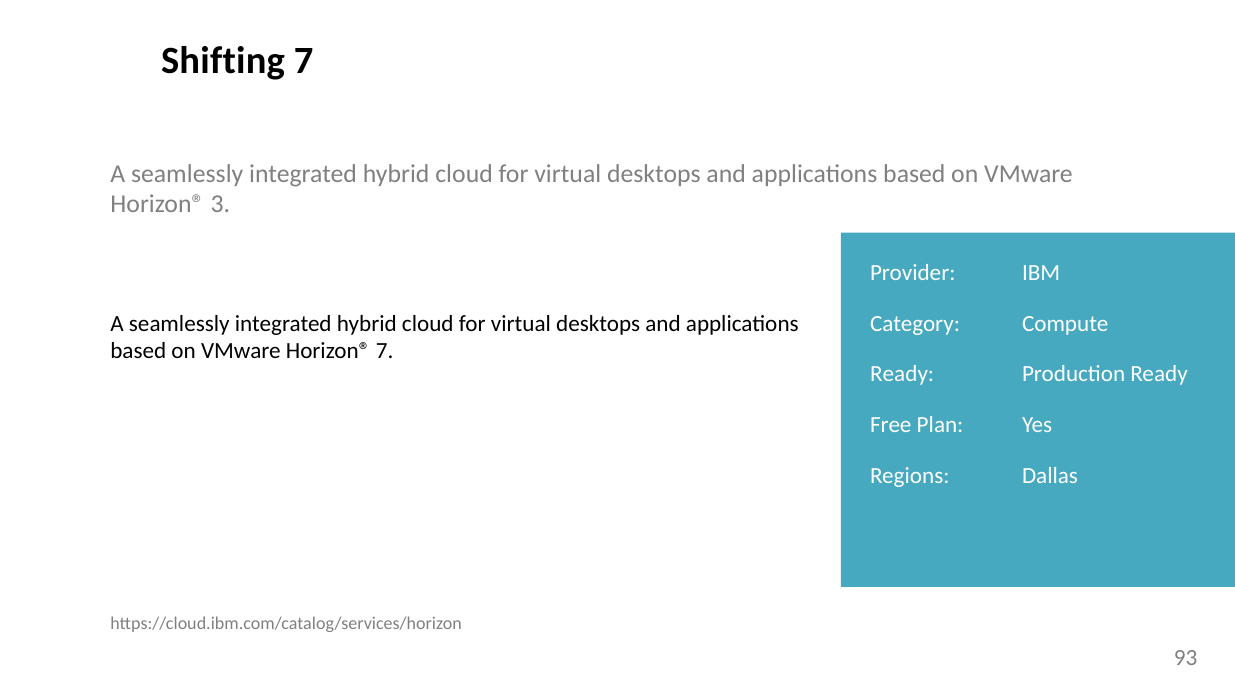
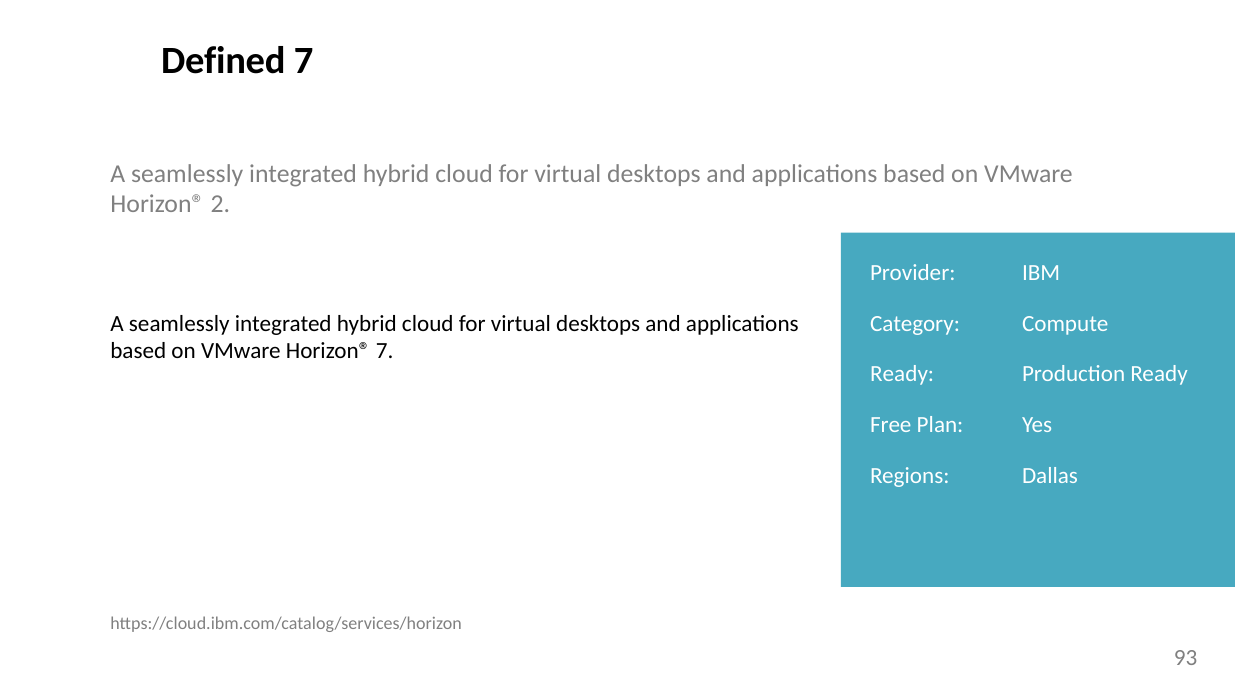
Shifting: Shifting -> Defined (223, 61)
3: 3 -> 2 (220, 205)
